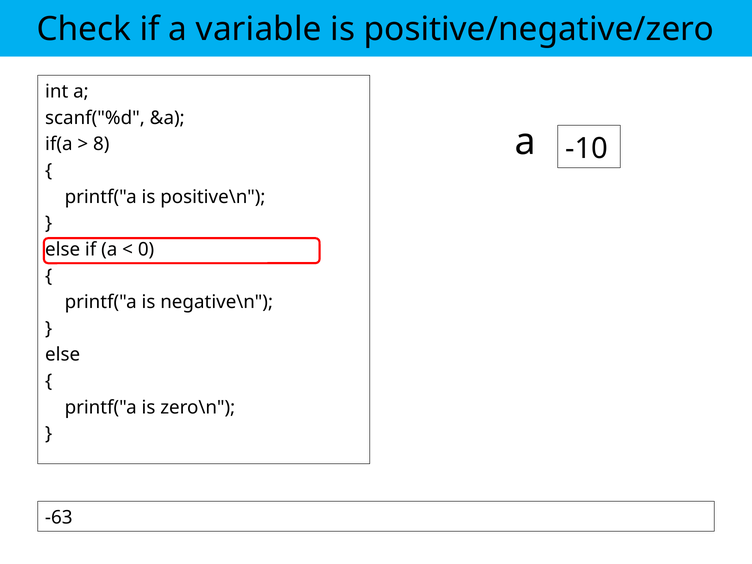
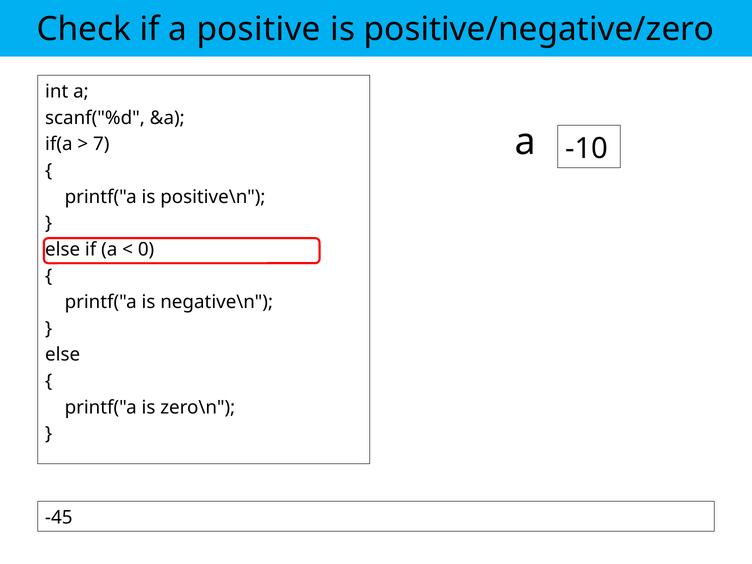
variable: variable -> positive (259, 29)
8: 8 -> 7 (101, 144)
-63: -63 -> -45 (59, 518)
